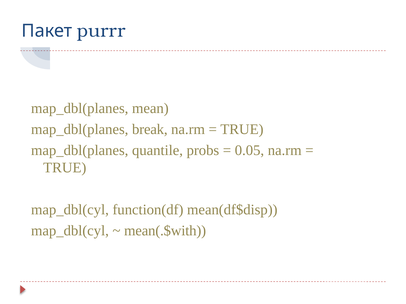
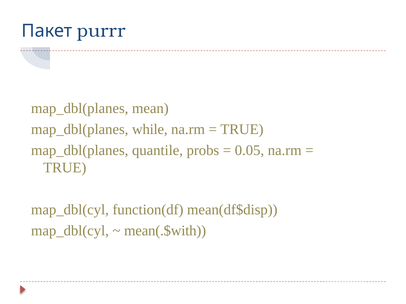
break: break -> while (150, 129)
